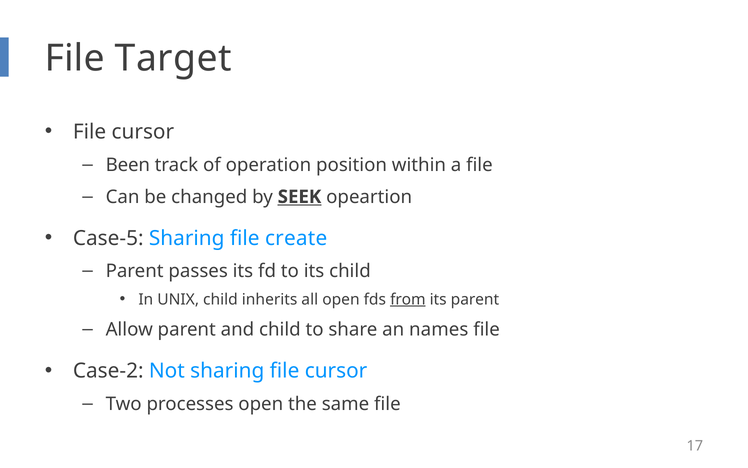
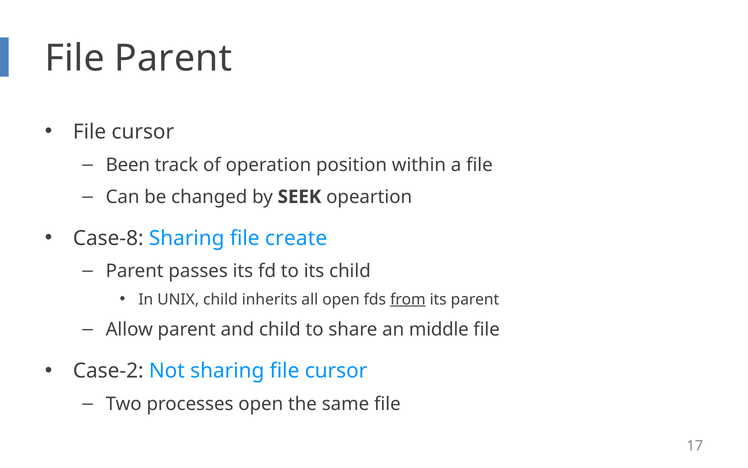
File Target: Target -> Parent (173, 58)
SEEK underline: present -> none (299, 197)
Case-5: Case-5 -> Case-8 (108, 238)
names: names -> middle (439, 329)
